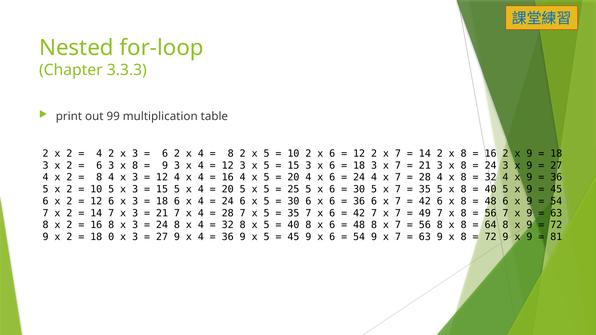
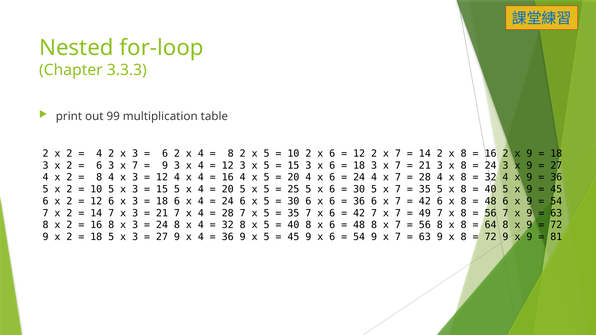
6 3 x 8: 8 -> 7 (135, 166)
18 0: 0 -> 5 (111, 237)
